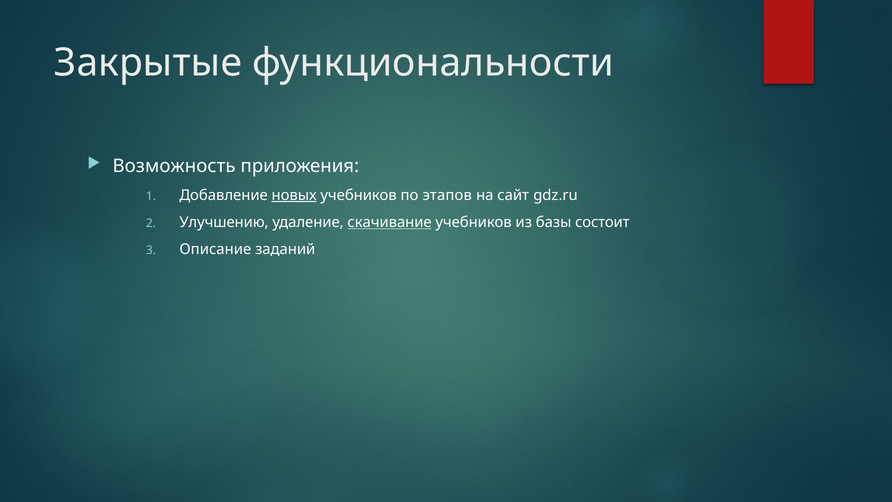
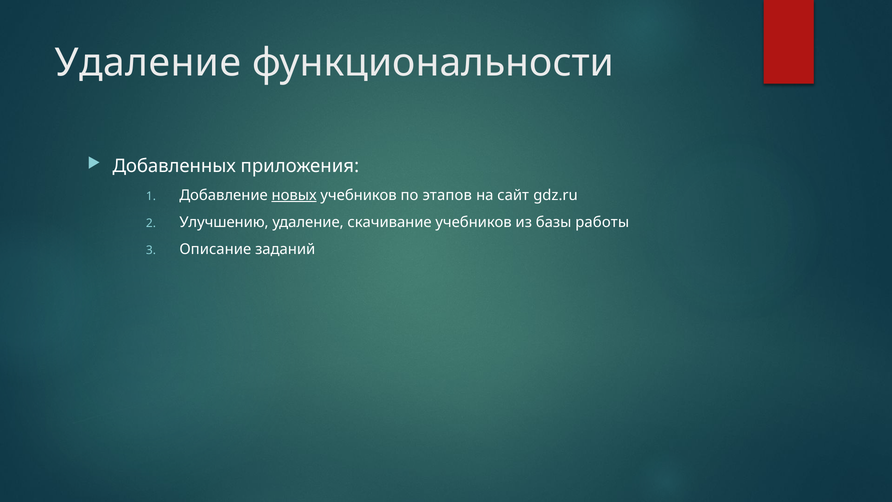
Закрытые: Закрытые -> Удаление (148, 63)
Возможность: Возможность -> Добавленных (174, 166)
скачивание underline: present -> none (390, 222)
состоит: состоит -> работы (602, 222)
